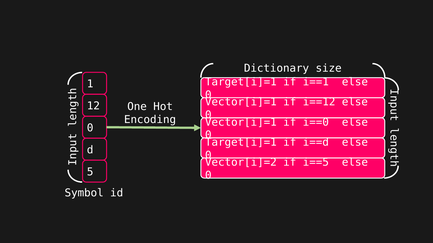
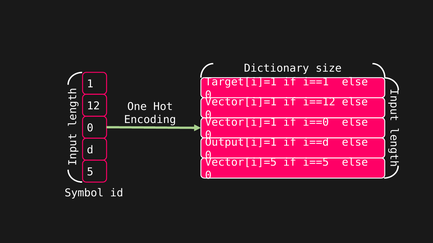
Target[i]=1: Target[i]=1 -> Output[i]=1 (241, 143)
Vector[i]=2: Vector[i]=2 -> Vector[i]=5 (241, 163)
